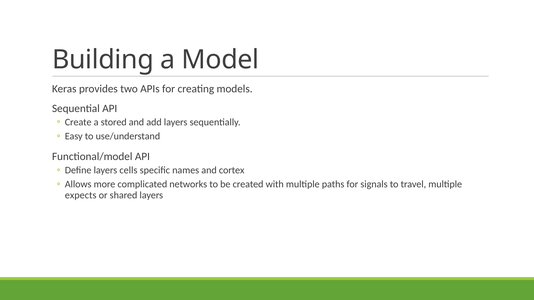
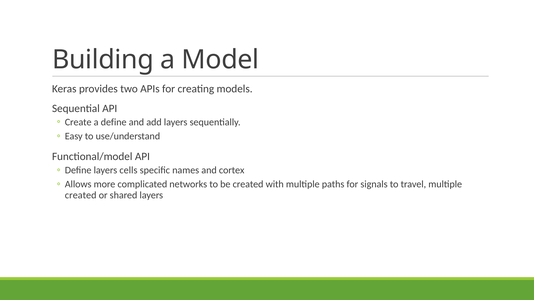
a stored: stored -> define (114, 122)
expects: expects -> created (81, 195)
